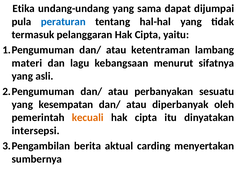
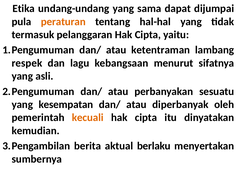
peraturan colour: blue -> orange (63, 22)
materi: materi -> respek (27, 63)
intersepsi: intersepsi -> kemudian (36, 131)
carding: carding -> berlaku (154, 146)
